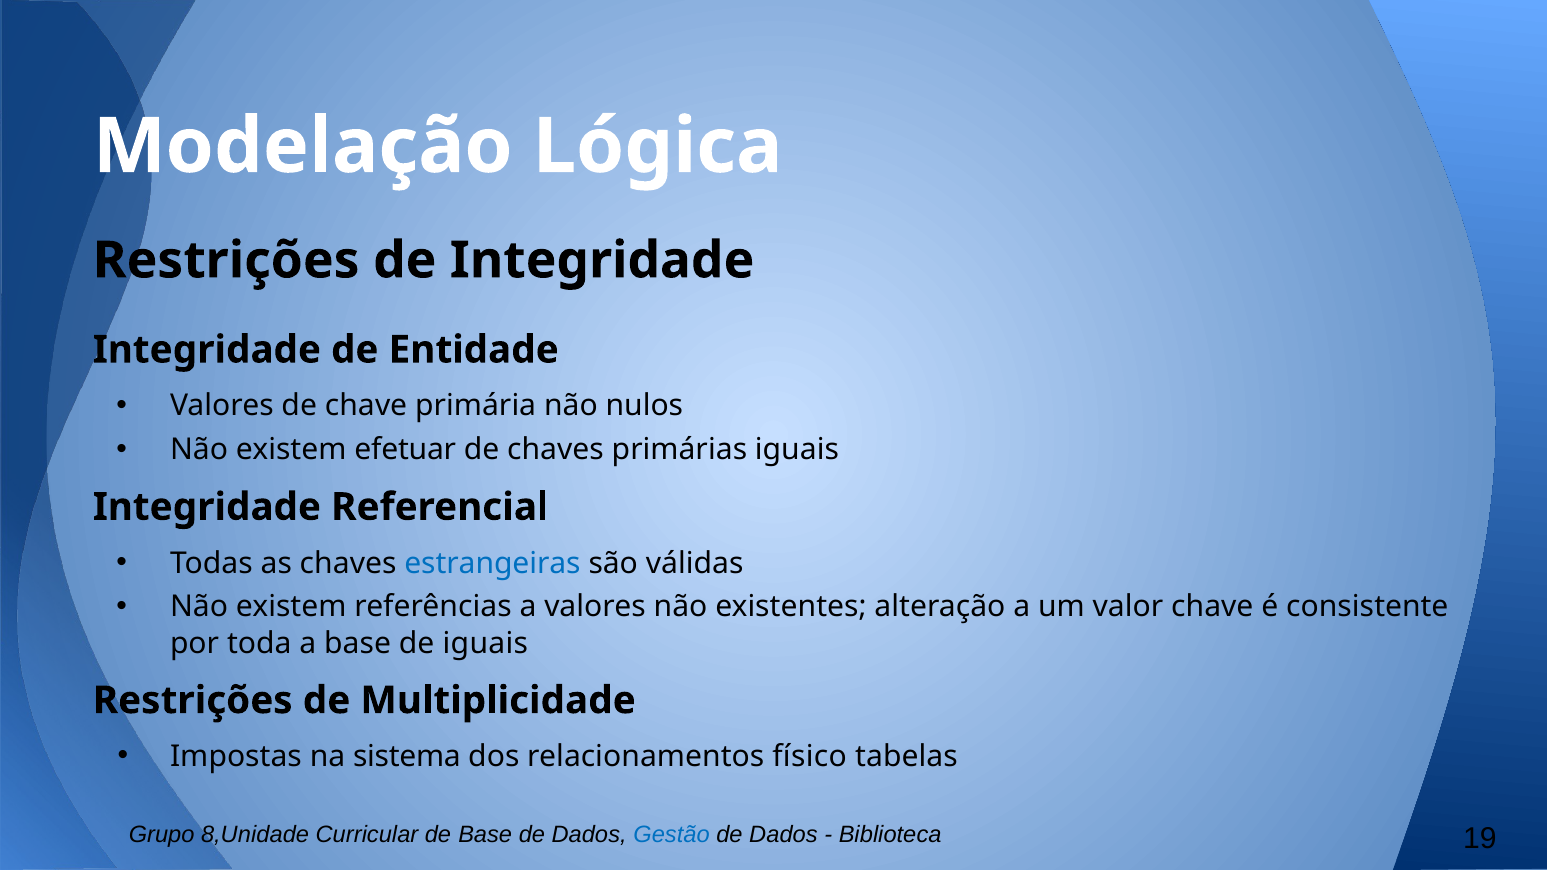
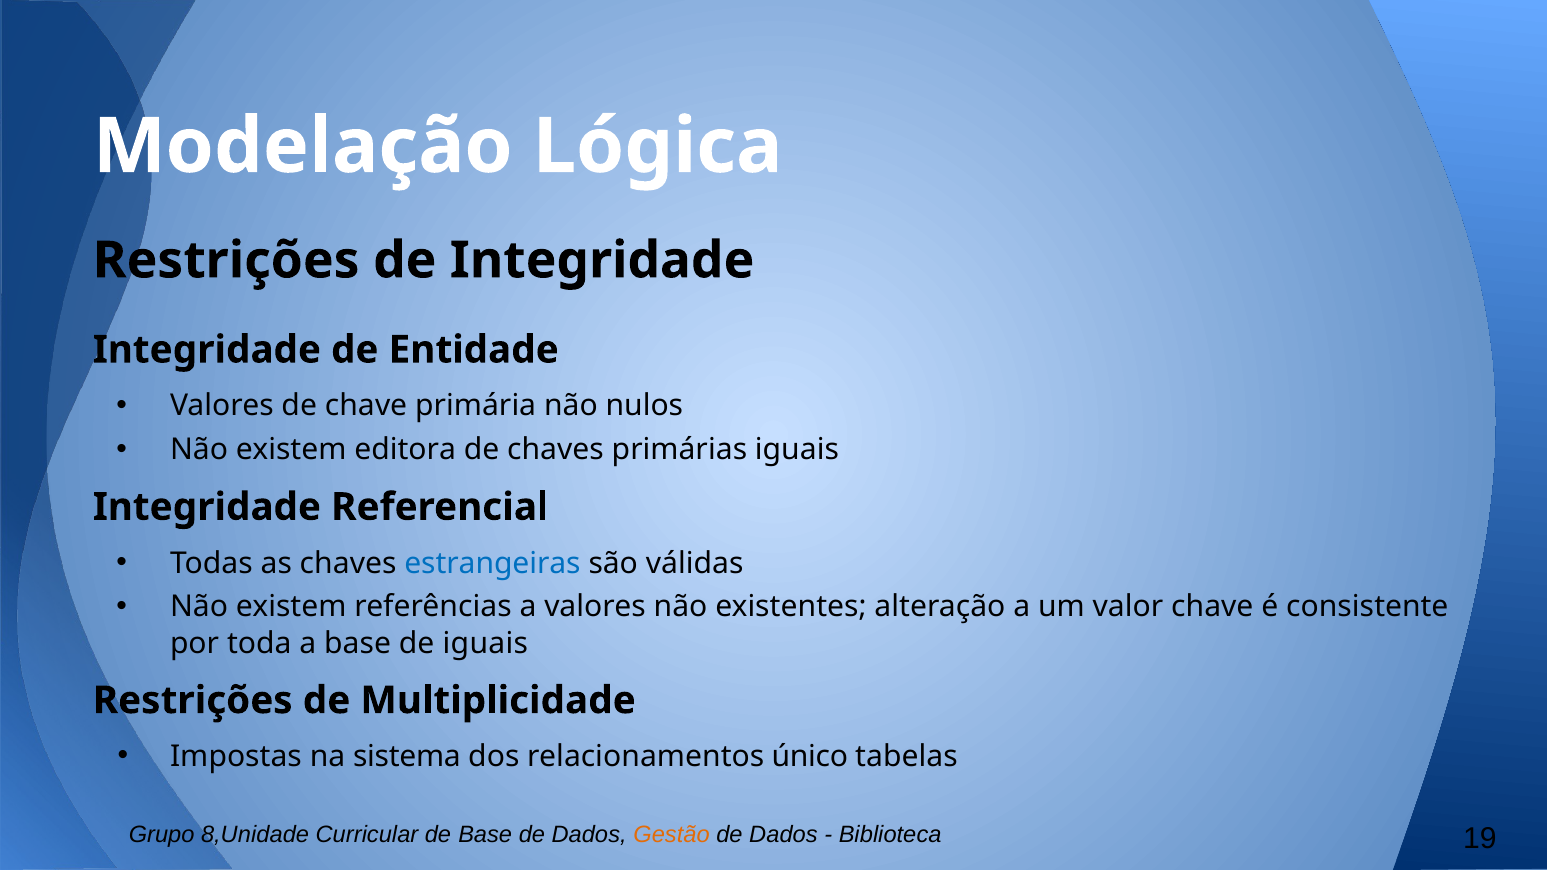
efetuar: efetuar -> editora (405, 450)
físico: físico -> único (810, 757)
Gestão colour: blue -> orange (672, 835)
